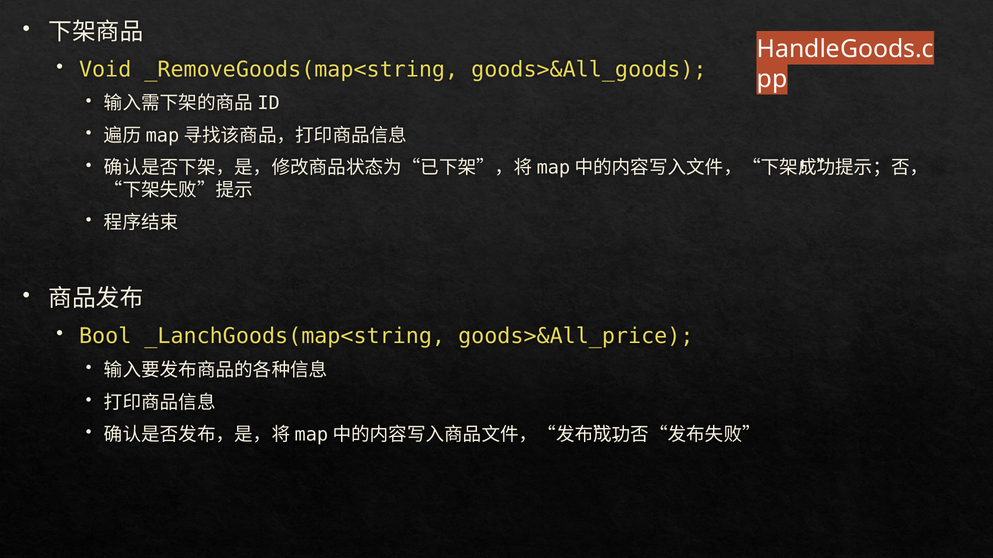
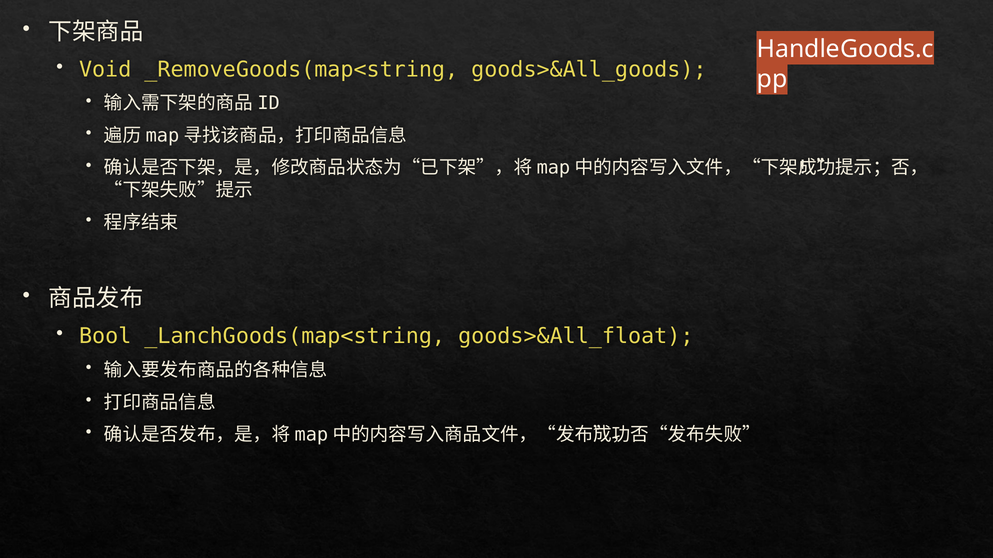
goods>&All_price: goods>&All_price -> goods>&All_float (576, 337)
